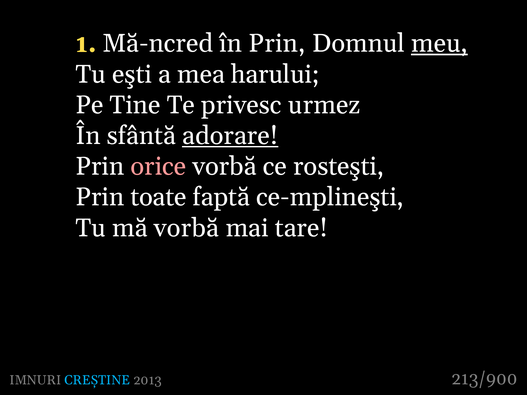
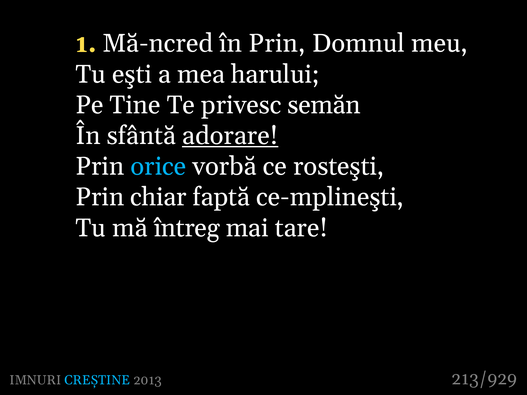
meu underline: present -> none (439, 44)
urmez: urmez -> semăn (324, 105)
orice colour: pink -> light blue (158, 167)
toate: toate -> chiar (158, 197)
mă vorbă: vorbă -> întreg (187, 228)
213/900: 213/900 -> 213/929 (484, 379)
